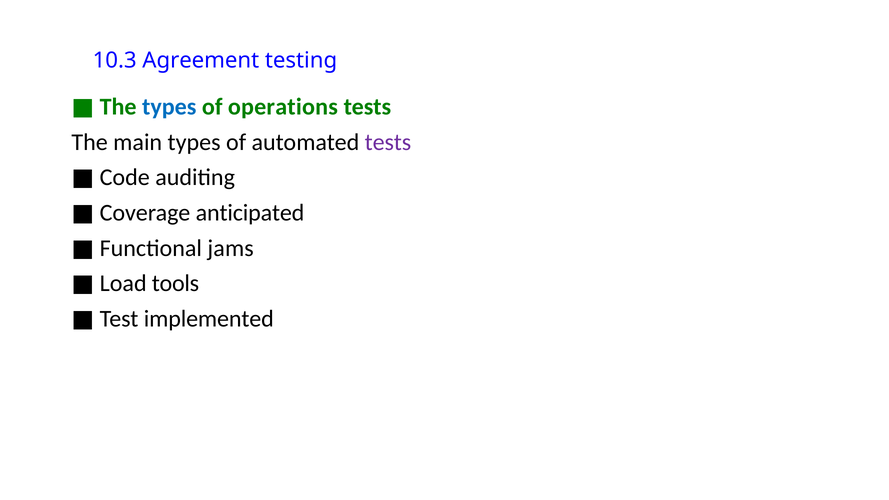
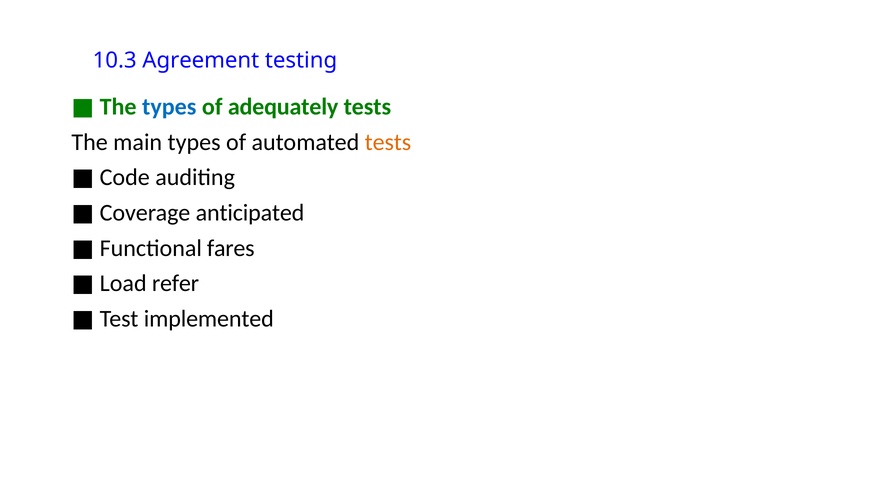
operations: operations -> adequately (283, 107)
tests colour: purple -> orange (388, 142)
jams: jams -> fares (231, 248)
tools: tools -> refer (175, 283)
